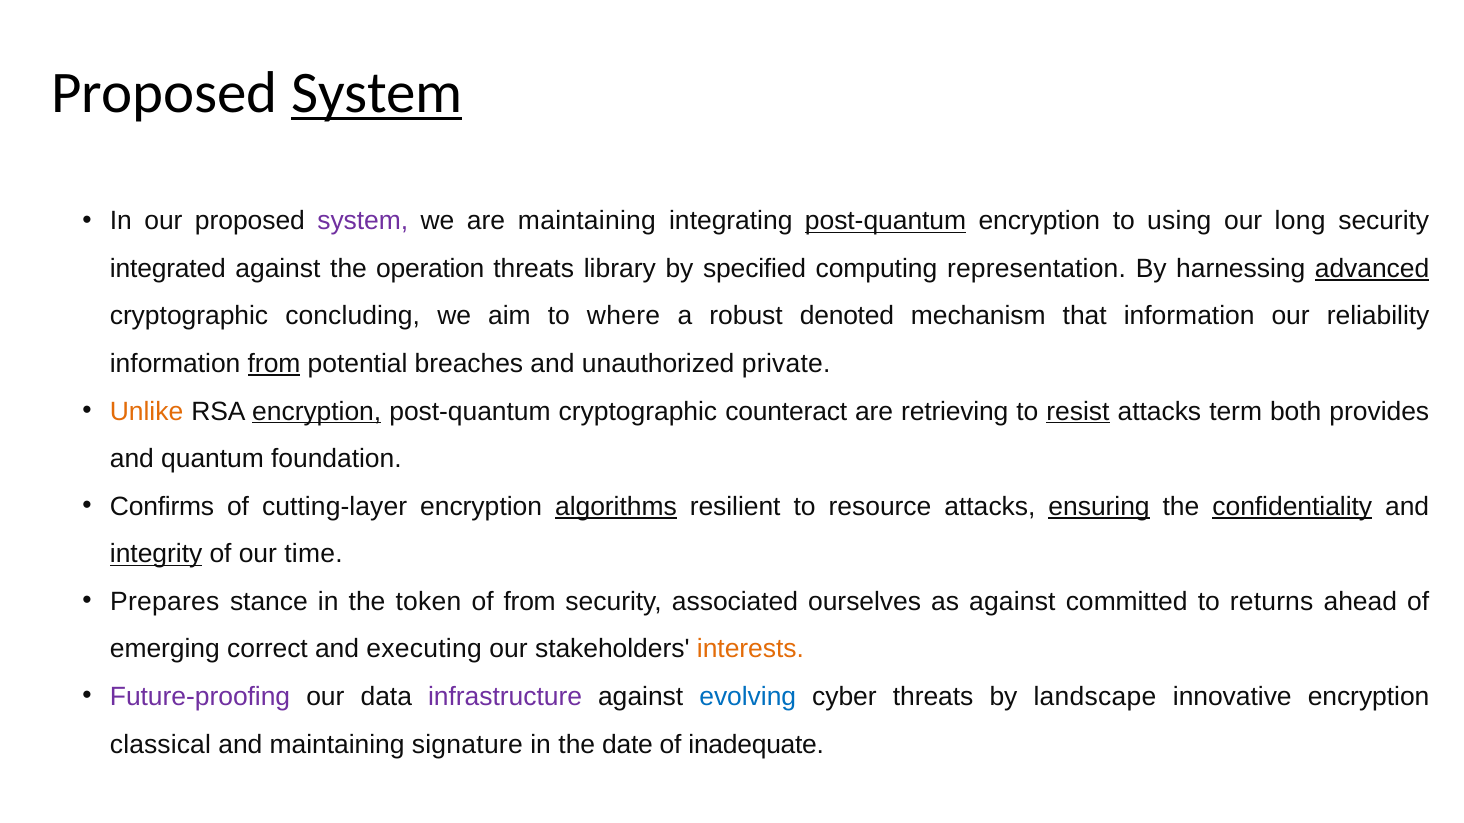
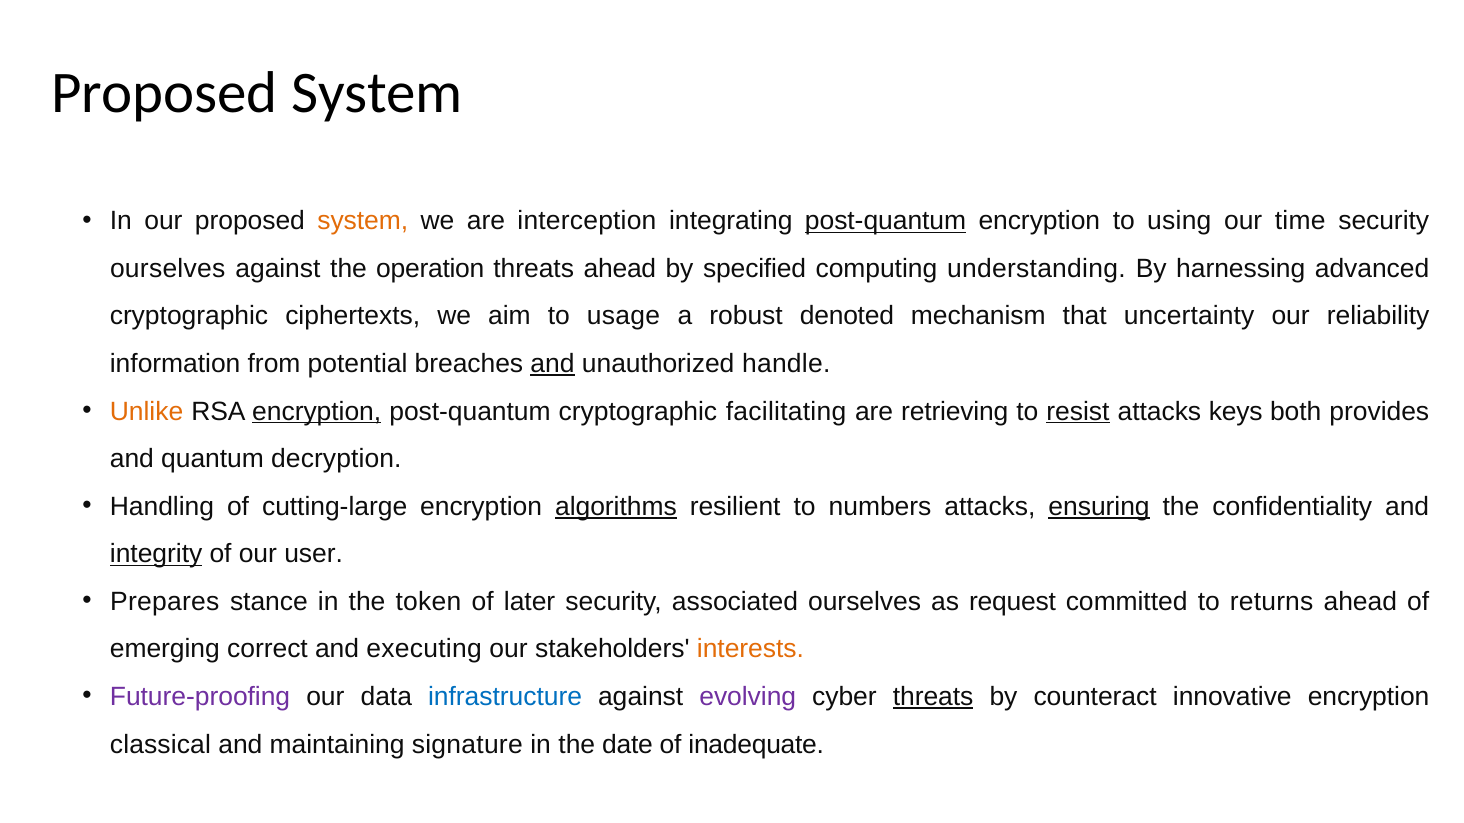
System underline: present -> none (377, 93)
system colour: purple -> orange (363, 221)
are maintaining: maintaining -> interception (587, 221)
long: long -> time (1300, 221)
integrated: integrated -> ourselves (168, 269)
threats library: library -> ahead (620, 269)
representation: representation -> understanding (1036, 269)
advanced underline: present -> none (1372, 269)
concluding: concluding -> ciphertexts (353, 316)
where: where -> usage (624, 316)
that information: information -> uncertainty (1189, 316)
from underline: present -> none (274, 364)
and underline: none -> present (553, 364)
private: private -> handle (786, 364)
counteract: counteract -> facilitating (786, 412)
term: term -> keys (1236, 412)
foundation: foundation -> decryption (336, 459)
Confirms: Confirms -> Handling (162, 507)
cutting-layer: cutting-layer -> cutting-large (335, 507)
resource: resource -> numbers (880, 507)
confidentiality underline: present -> none (1292, 507)
time: time -> user (314, 554)
of from: from -> later (530, 602)
as against: against -> request (1013, 602)
infrastructure colour: purple -> blue (505, 697)
evolving colour: blue -> purple (748, 697)
threats underline: none -> present (933, 697)
landscape: landscape -> counteract (1095, 697)
